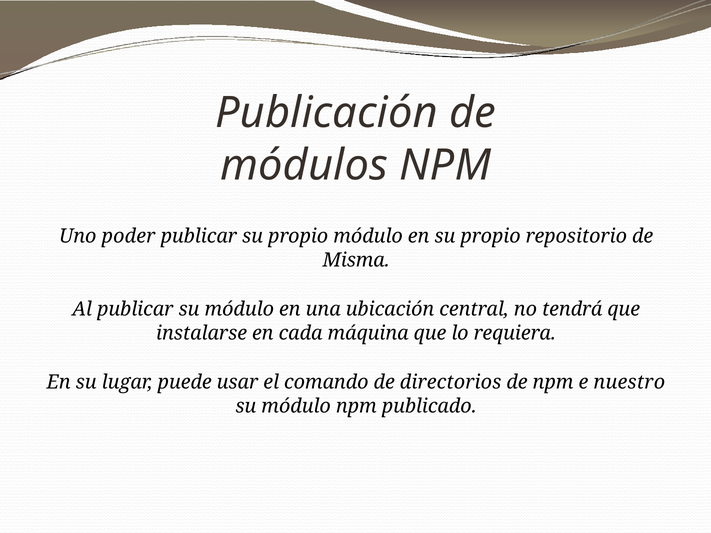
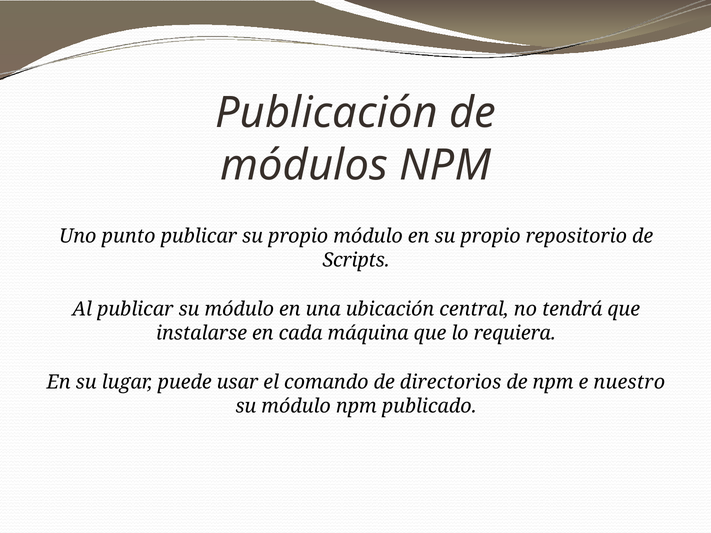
poder: poder -> punto (129, 237)
Misma: Misma -> Scripts (356, 260)
